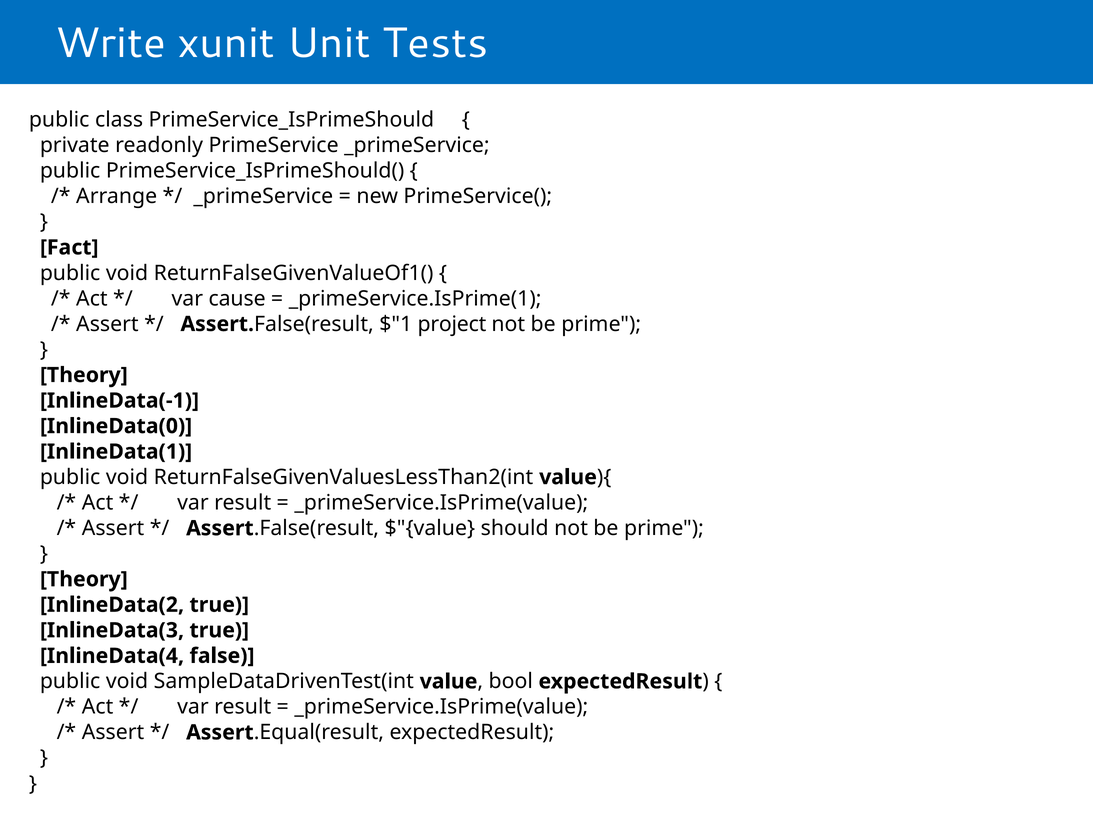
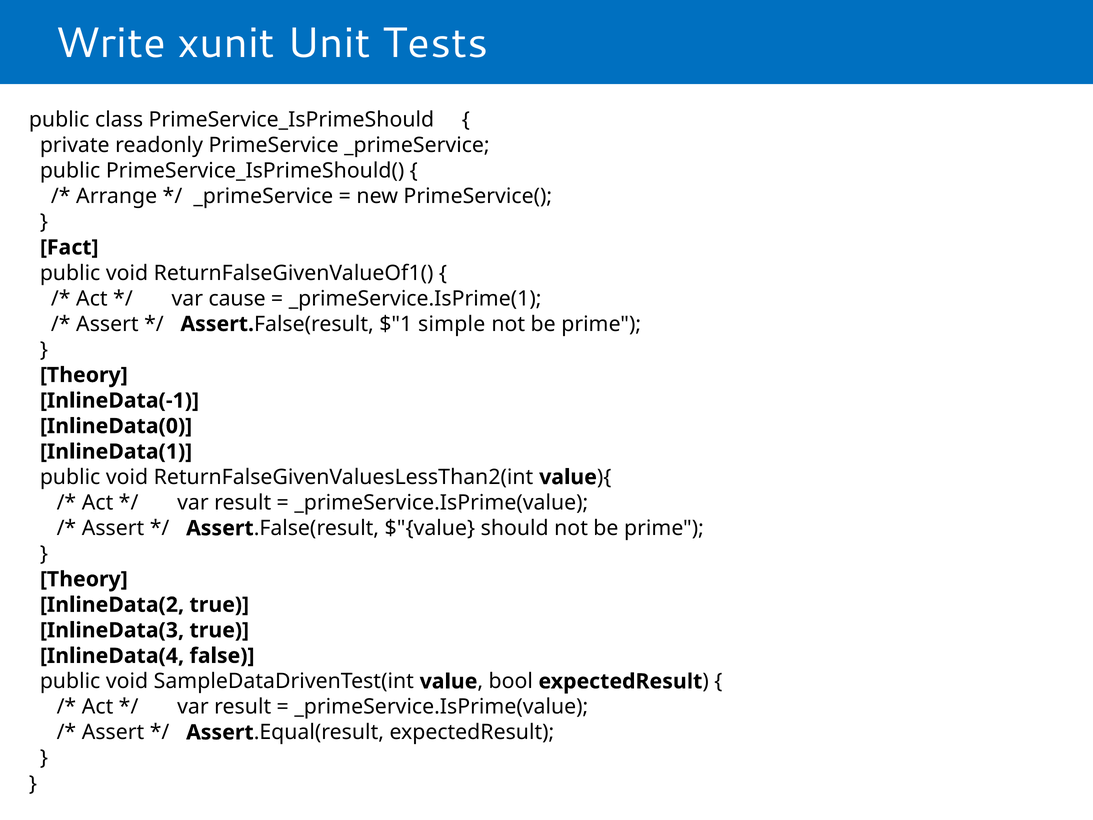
project: project -> simple (452, 324)
